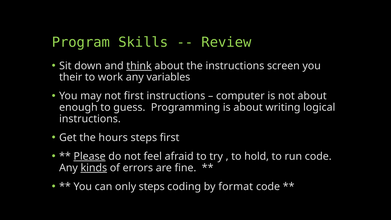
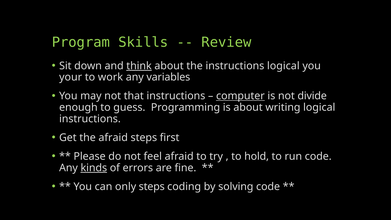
instructions screen: screen -> logical (283, 66)
their: their -> your (71, 77)
not first: first -> that (134, 96)
computer underline: none -> present (240, 96)
not about: about -> divide (312, 96)
the hours: hours -> afraid (113, 138)
Please underline: present -> none (90, 156)
format: format -> solving (236, 187)
